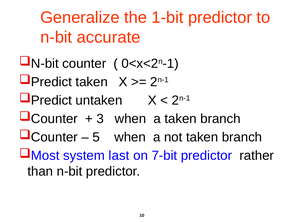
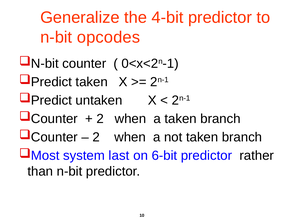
1-bit: 1-bit -> 4-bit (168, 18)
accurate: accurate -> opcodes (109, 37)
3: 3 -> 2 (100, 119)
5: 5 -> 2 (96, 137)
7-bit: 7-bit -> 6-bit (164, 156)
